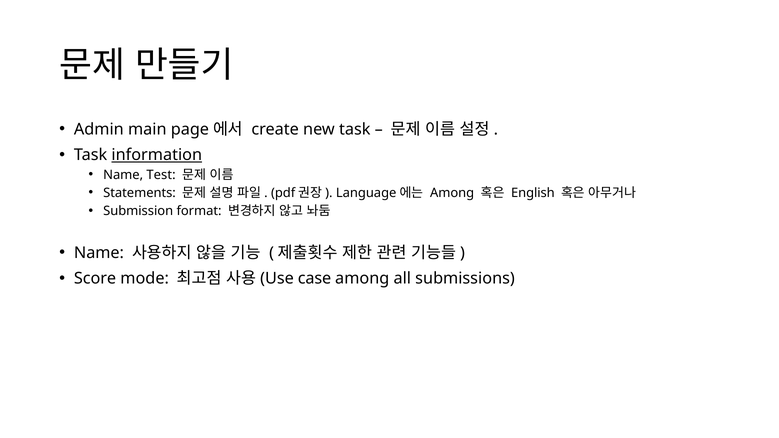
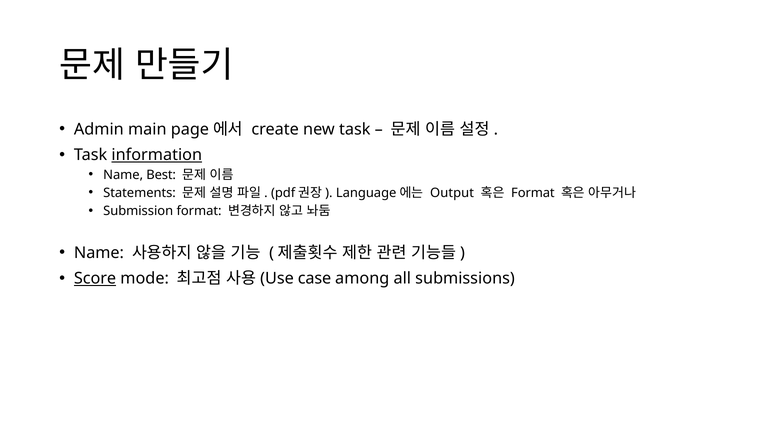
Test: Test -> Best (161, 175)
Among: Among -> Output (452, 193)
English: English -> Format (533, 193)
Score underline: none -> present (95, 278)
